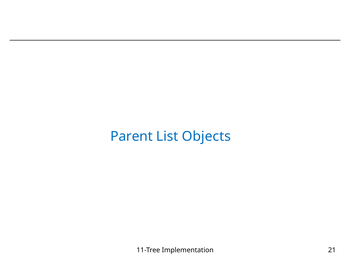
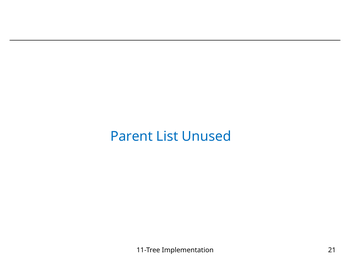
Objects: Objects -> Unused (206, 137)
